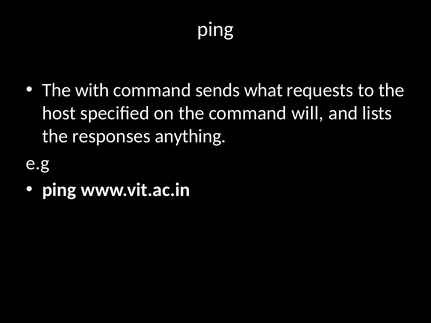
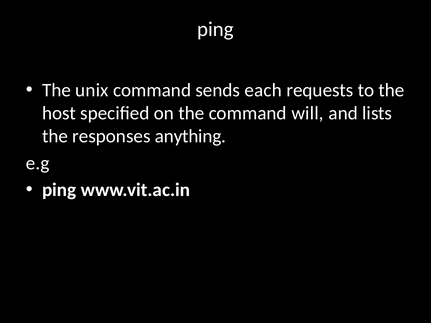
with: with -> unix (92, 90)
what: what -> each (263, 90)
